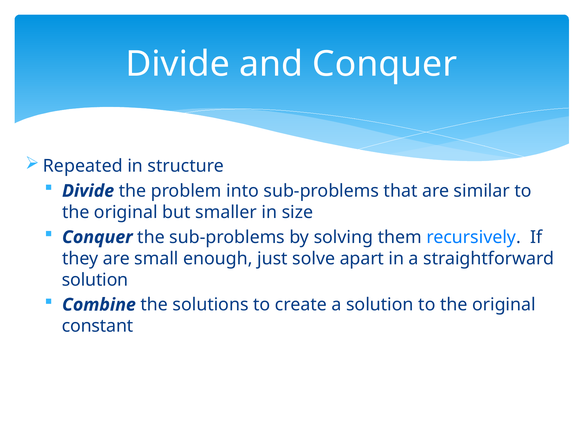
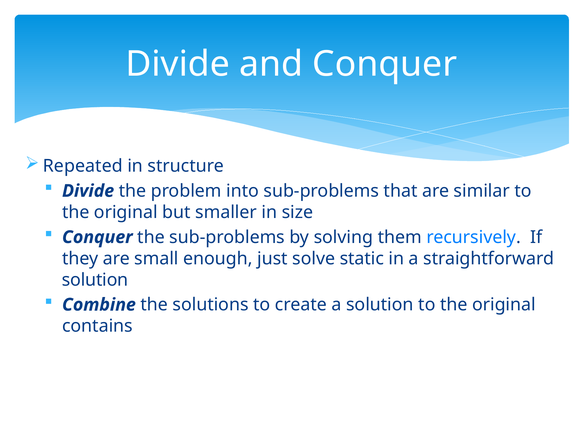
apart: apart -> static (362, 259)
constant: constant -> contains (97, 326)
